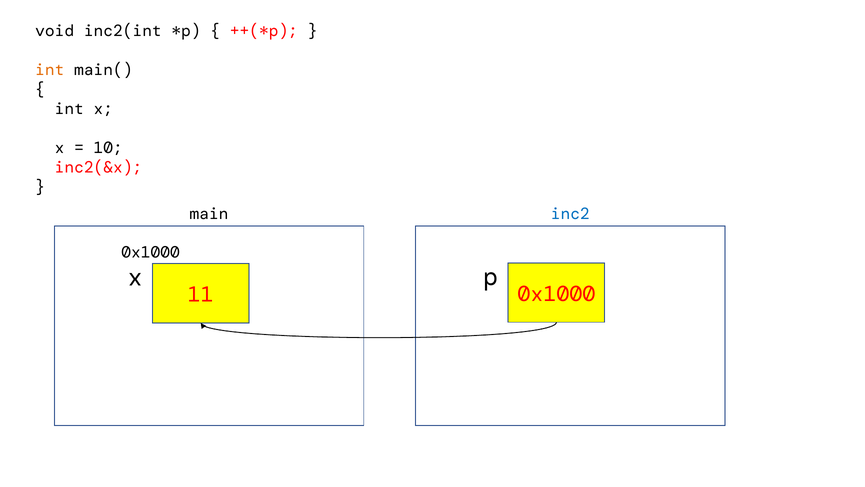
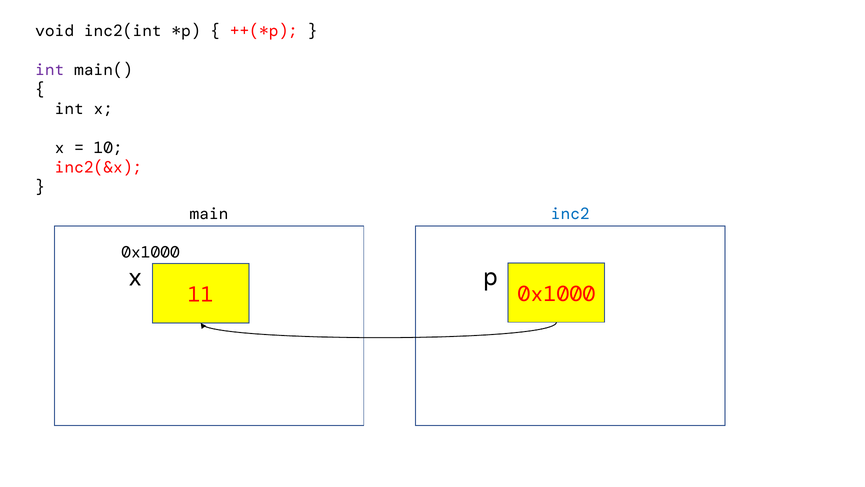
int colour: orange -> purple (50, 70)
